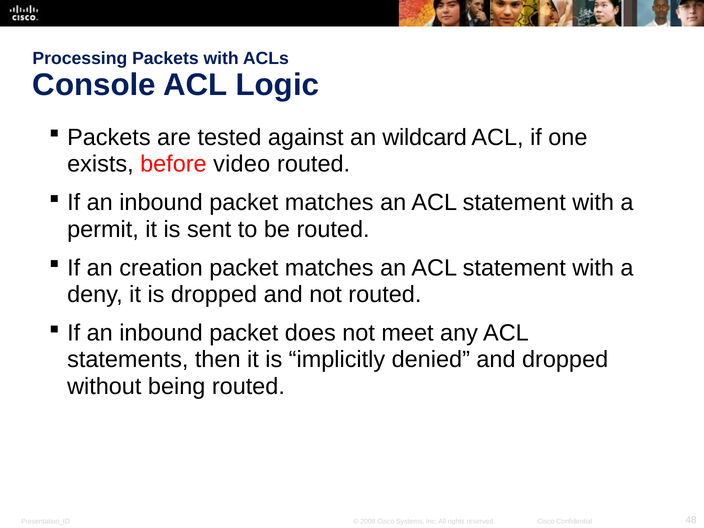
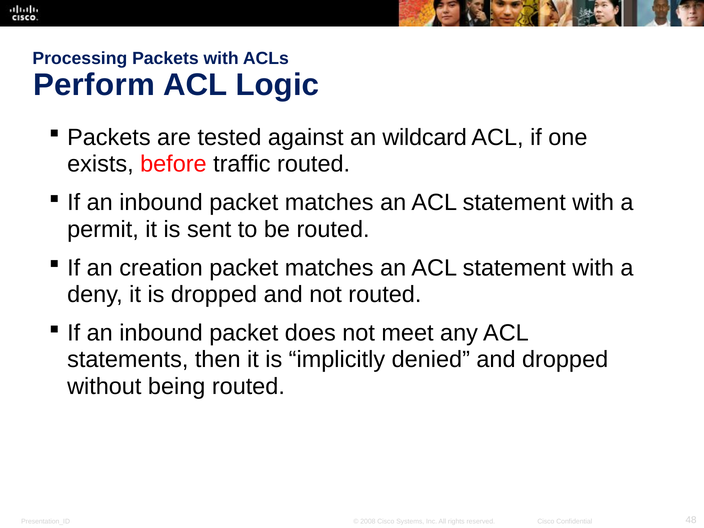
Console: Console -> Perform (94, 85)
video: video -> traffic (242, 164)
